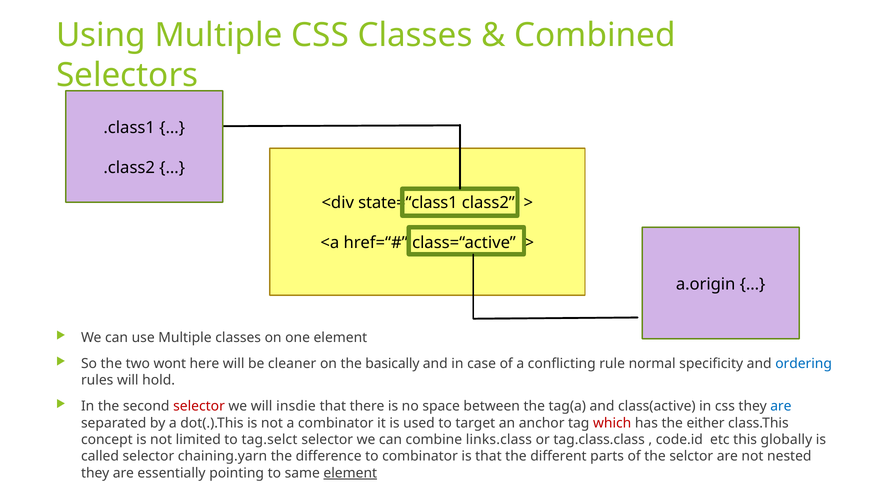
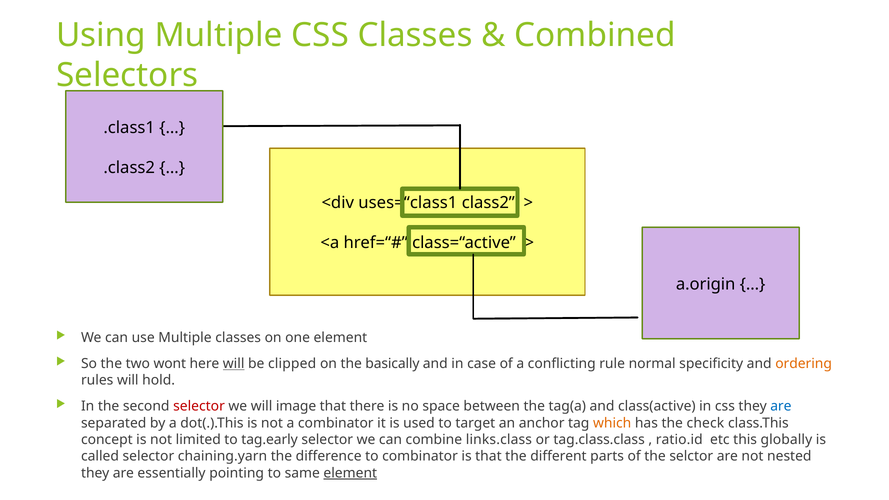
state=“class1: state=“class1 -> uses=“class1 (408, 203)
will underline: none -> present (234, 364)
cleaner: cleaner -> clipped (292, 364)
ordering colour: blue -> orange (804, 364)
insdie: insdie -> image (296, 406)
which colour: red -> orange (612, 423)
either: either -> check (705, 423)
tag.selct: tag.selct -> tag.early (270, 440)
code.id: code.id -> ratio.id (679, 440)
